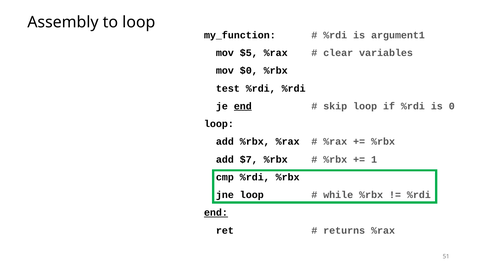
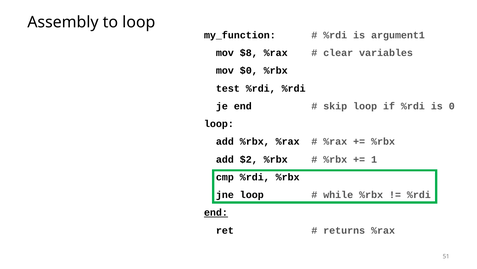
$5: $5 -> $8 (249, 53)
end underline: present -> none (243, 106)
$7: $7 -> $2 (249, 159)
